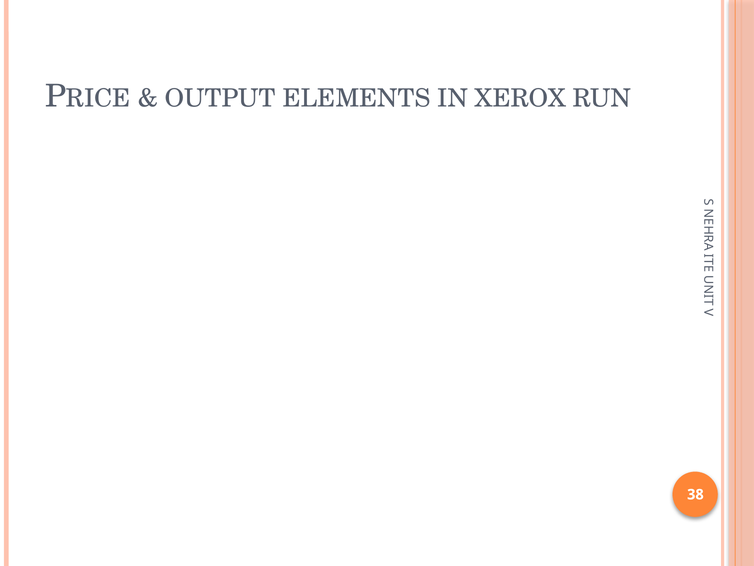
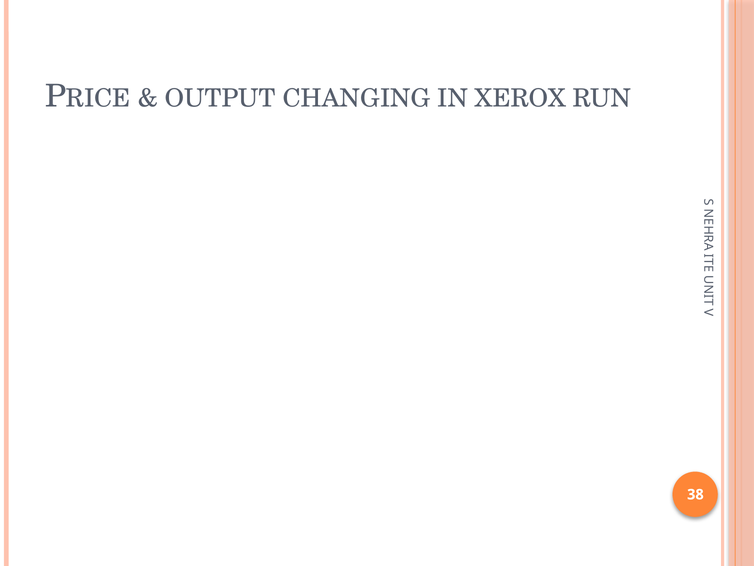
ELEMENTS: ELEMENTS -> CHANGING (356, 99)
